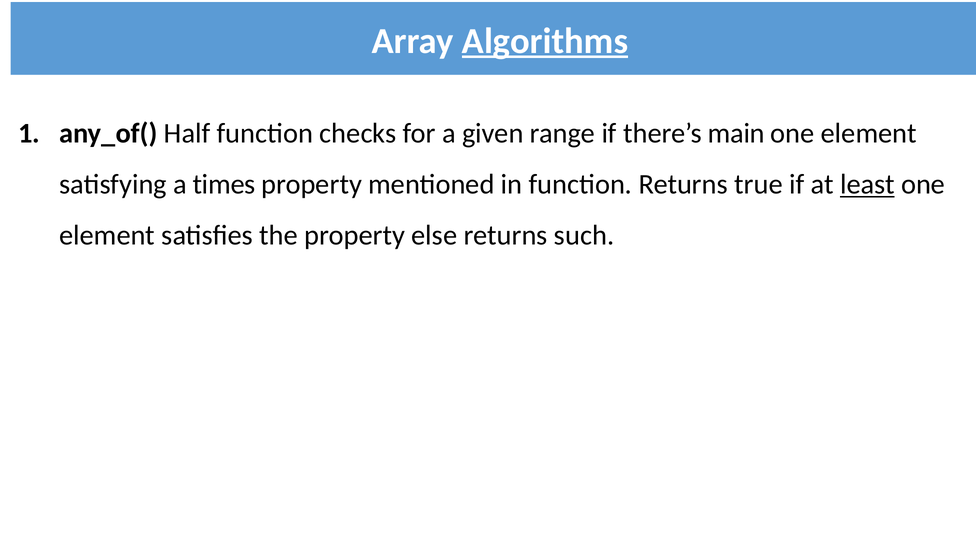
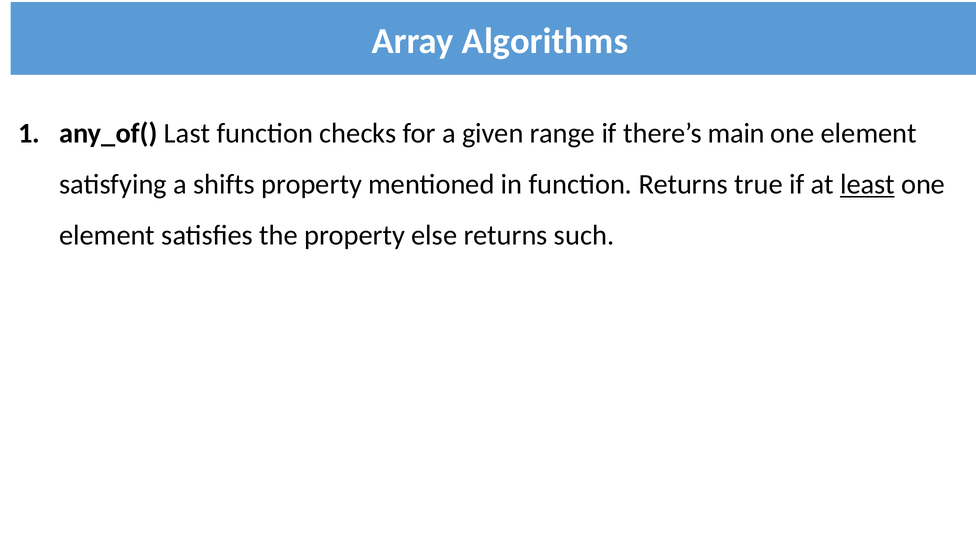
Algorithms underline: present -> none (545, 41)
Half: Half -> Last (187, 133)
times: times -> shifts (224, 184)
